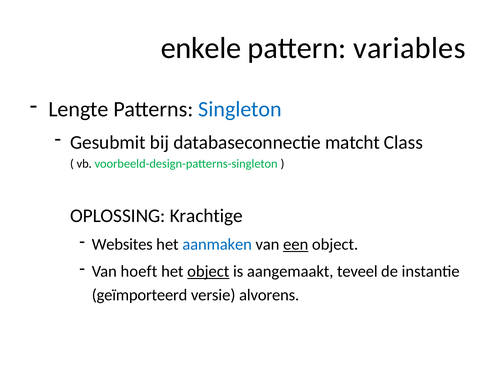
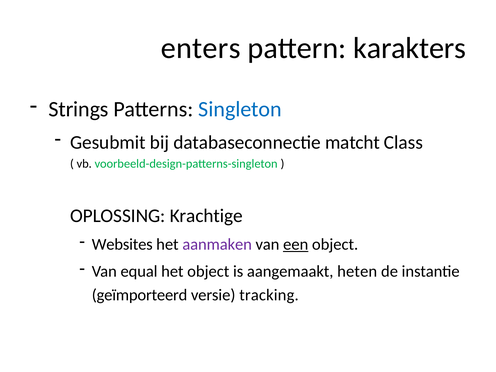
enkele: enkele -> enters (201, 48)
variables: variables -> karakters (410, 48)
Lengte: Lengte -> Strings (78, 109)
aanmaken colour: blue -> purple (217, 244)
hoeft: hoeft -> equal (139, 271)
object underline: present -> none (208, 271)
teveel: teveel -> heten (357, 271)
alvorens: alvorens -> tracking (269, 295)
